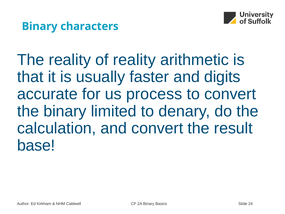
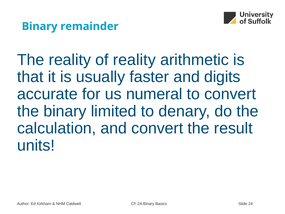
characters: characters -> remainder (89, 26)
process: process -> numeral (154, 94)
base: base -> units (36, 145)
